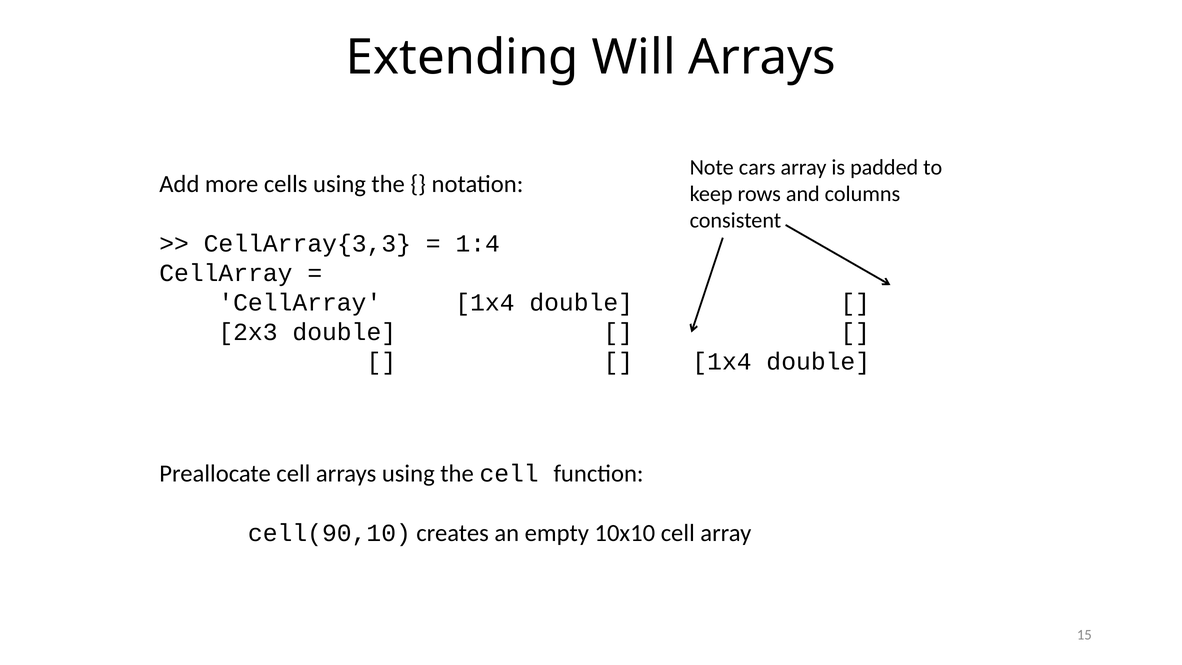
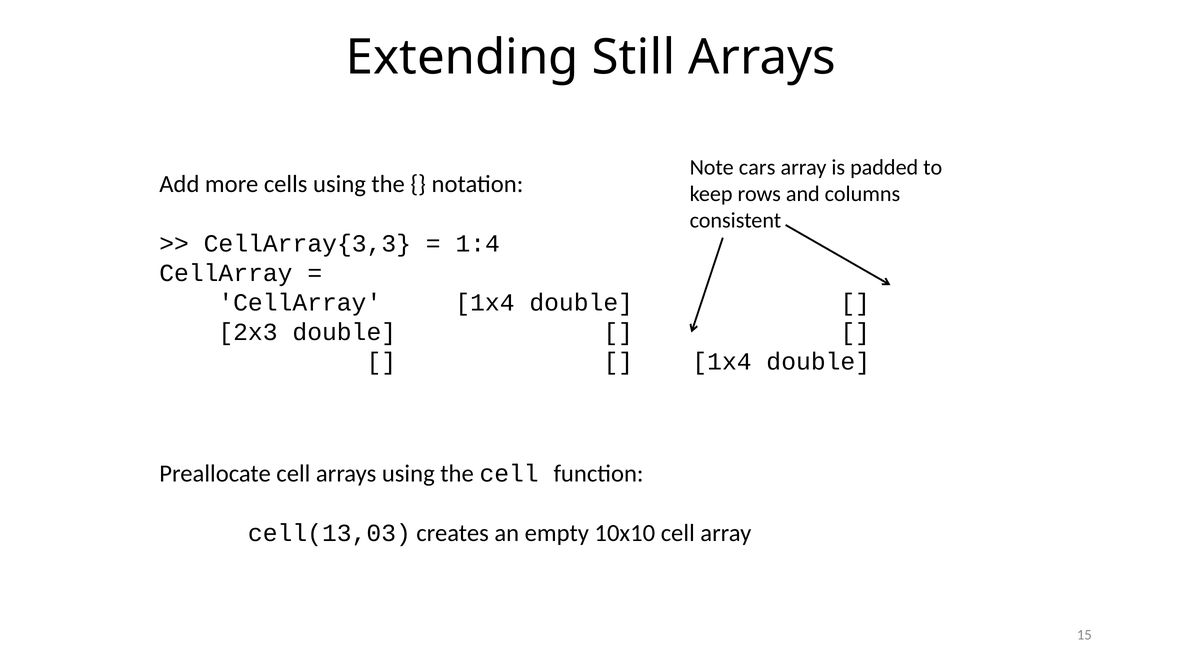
Will: Will -> Still (634, 57)
cell(90,10: cell(90,10 -> cell(13,03 (329, 533)
